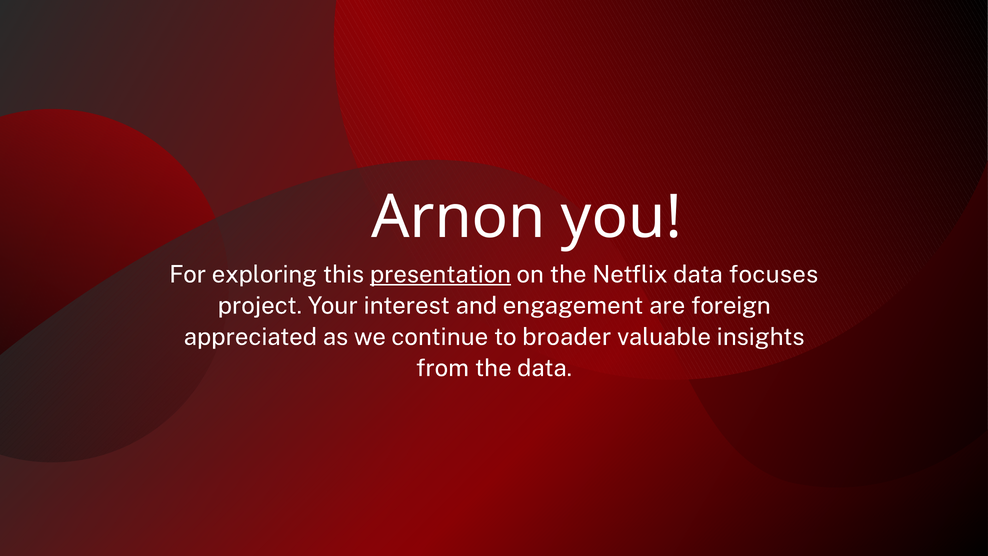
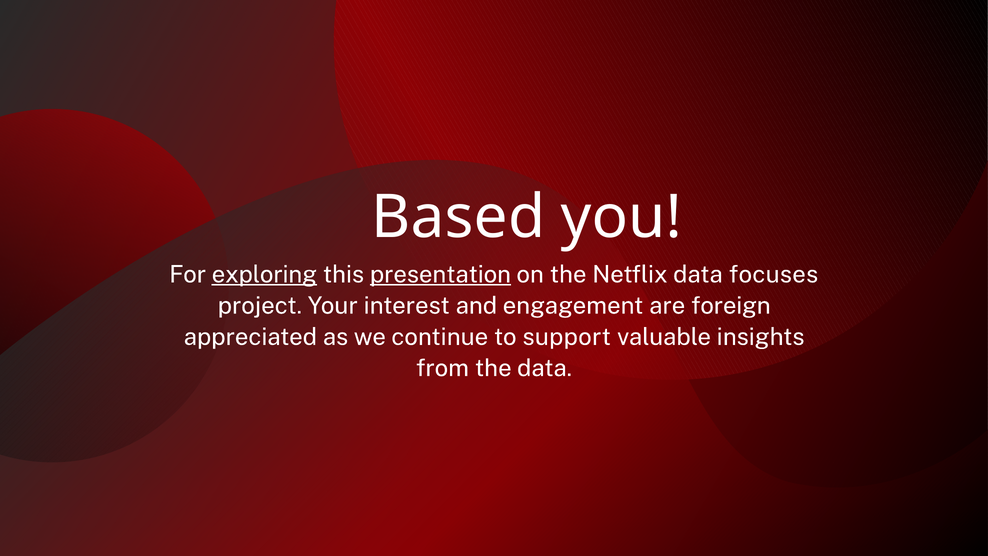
Arnon: Arnon -> Based (458, 217)
exploring underline: none -> present (264, 274)
broader: broader -> support (567, 337)
